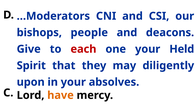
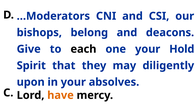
people: people -> belong (89, 32)
each colour: red -> black (83, 49)
Held: Held -> Hold (182, 49)
